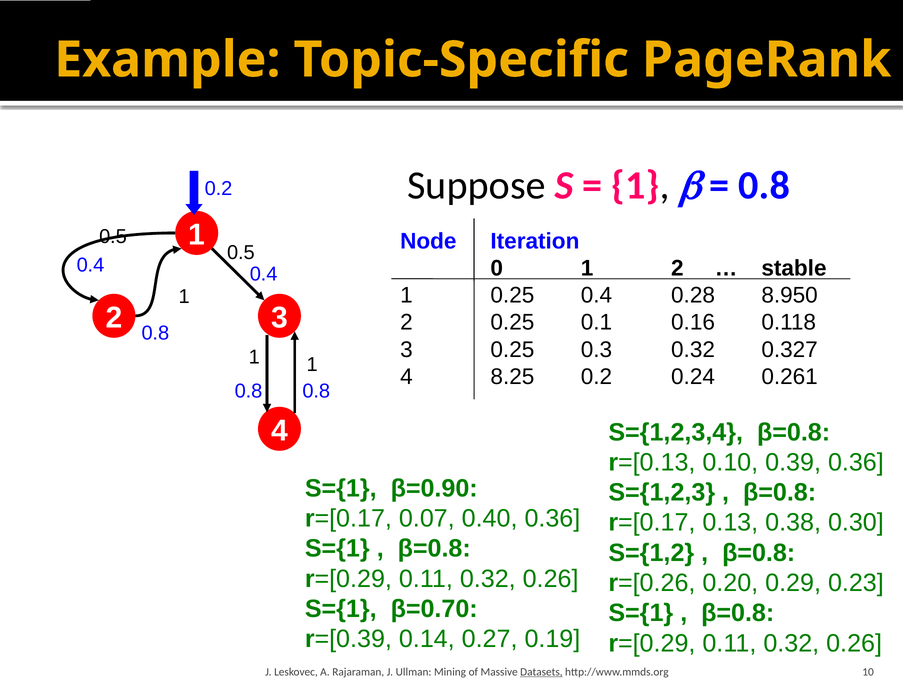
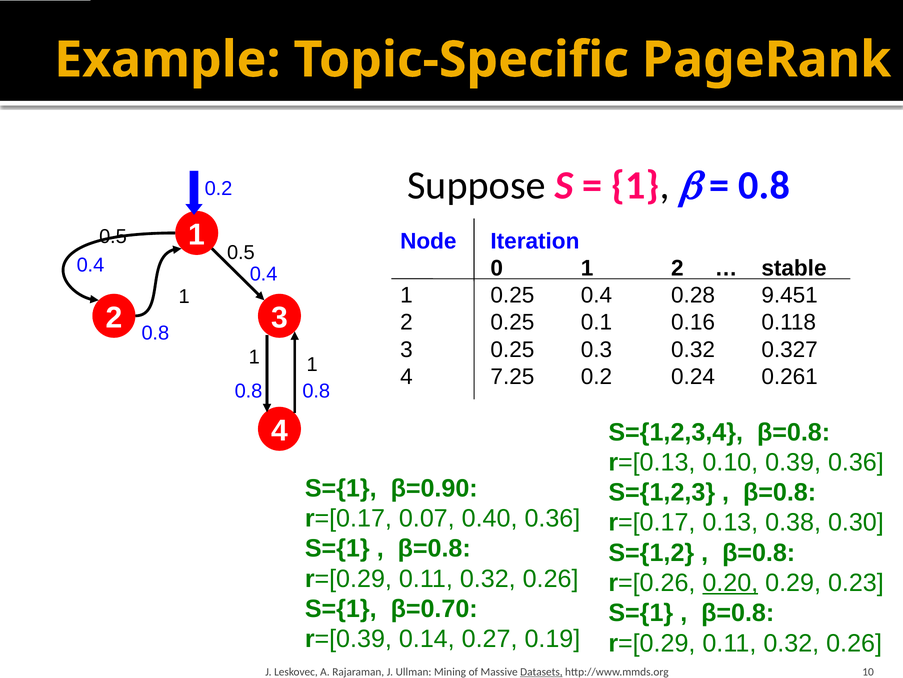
8.950: 8.950 -> 9.451 (790, 295)
8.25: 8.25 -> 7.25 (512, 376)
0.20 underline: none -> present (730, 582)
